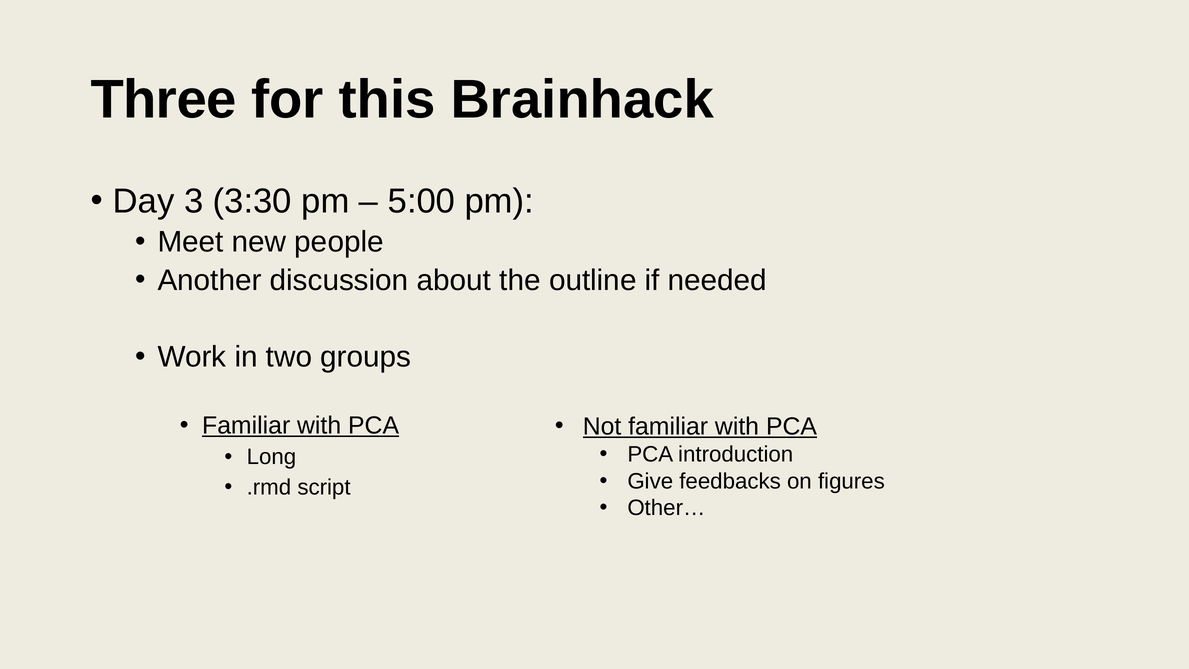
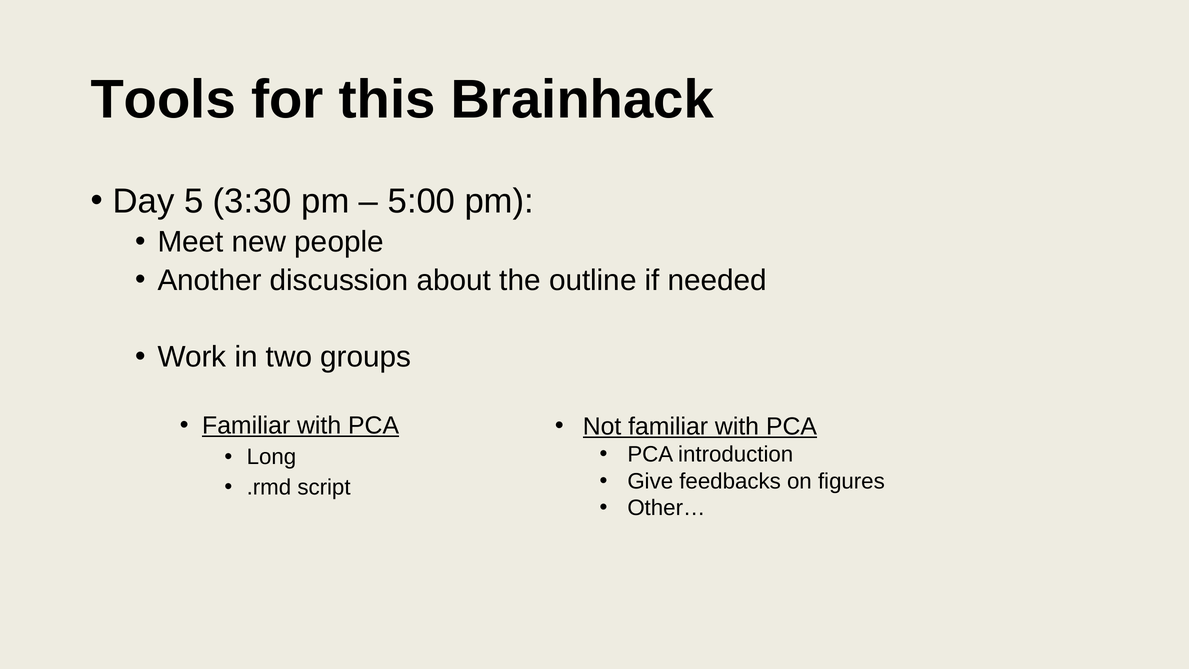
Three: Three -> Tools (163, 100)
3: 3 -> 5 (194, 201)
